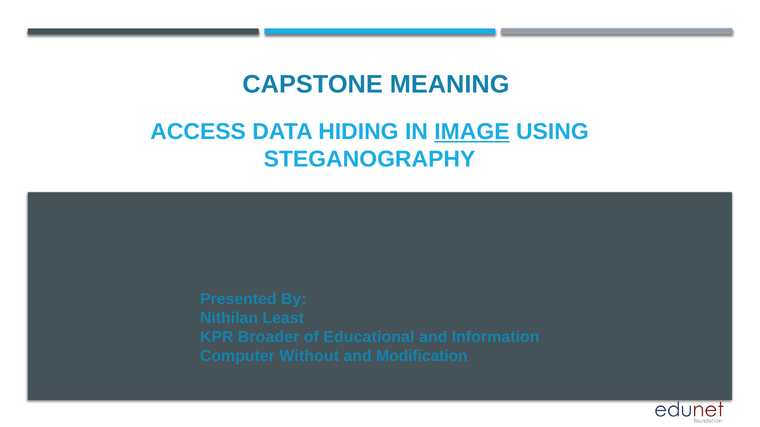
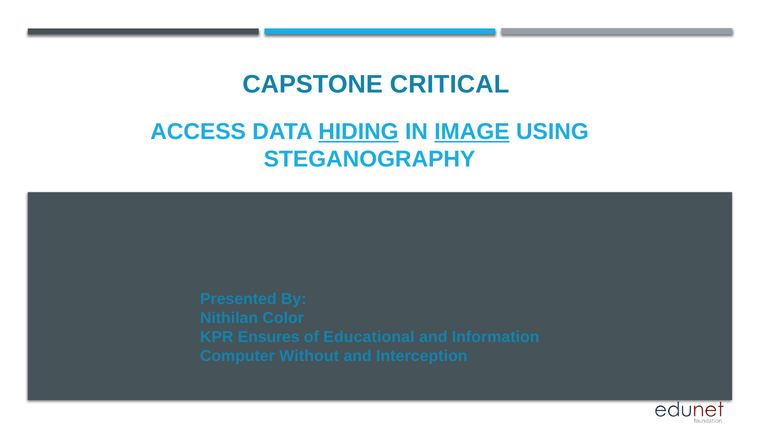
MEANING: MEANING -> CRITICAL (450, 84)
HIDING underline: none -> present (358, 132)
Least: Least -> Color (283, 318)
Broader: Broader -> Ensures (269, 337)
Modification: Modification -> Interception (422, 356)
